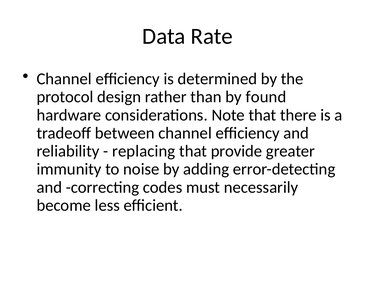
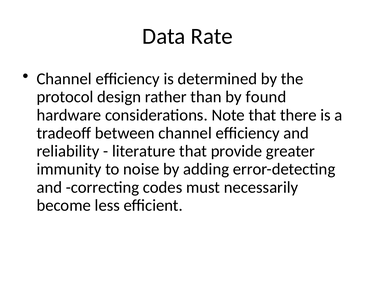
replacing: replacing -> literature (144, 151)
